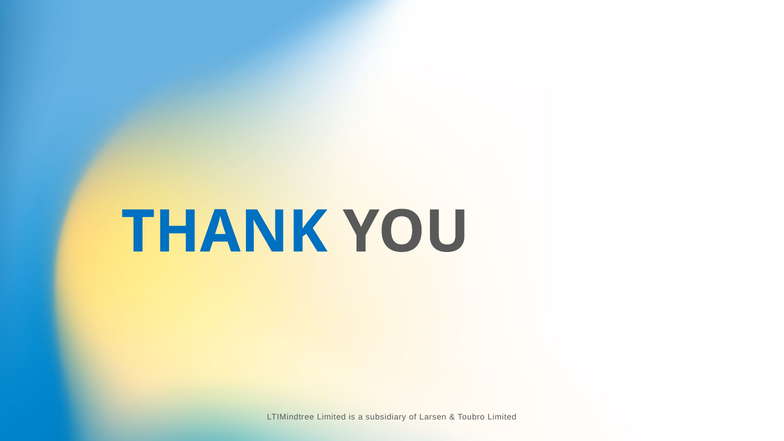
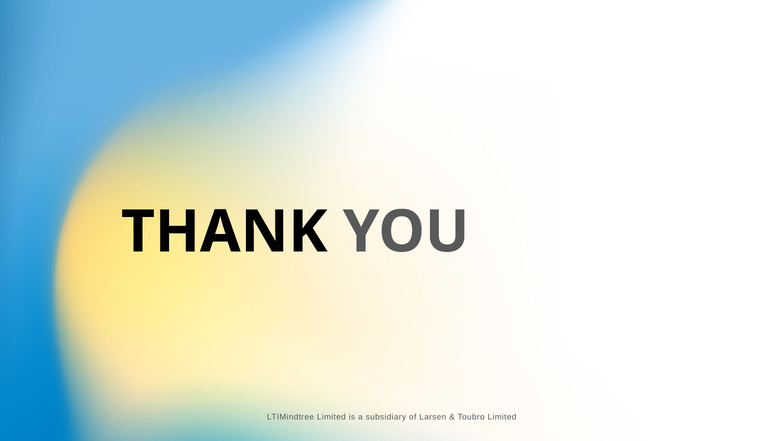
THANK colour: blue -> black (224, 232)
